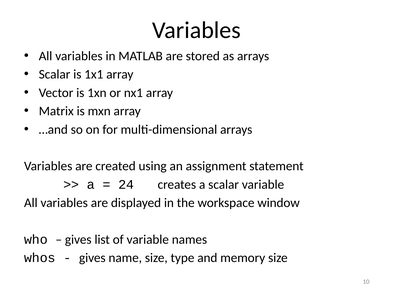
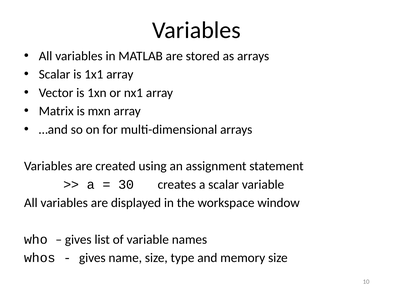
24: 24 -> 30 (126, 184)
